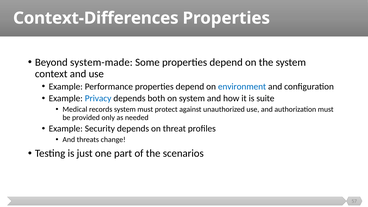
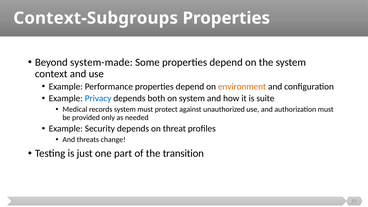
Context-Differences: Context-Differences -> Context-Subgroups (96, 18)
environment colour: blue -> orange (242, 86)
scenarios: scenarios -> transition (183, 153)
